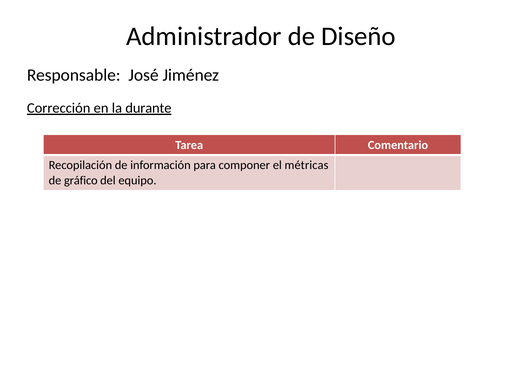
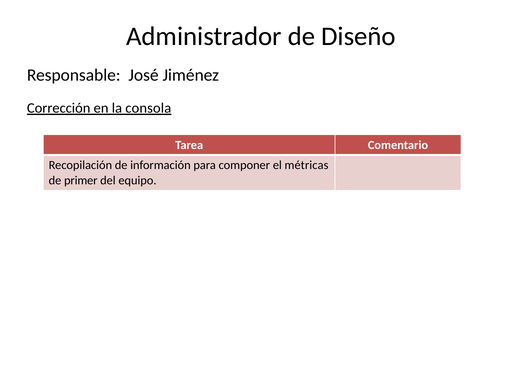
durante: durante -> consola (148, 108)
gráfico: gráfico -> primer (81, 181)
